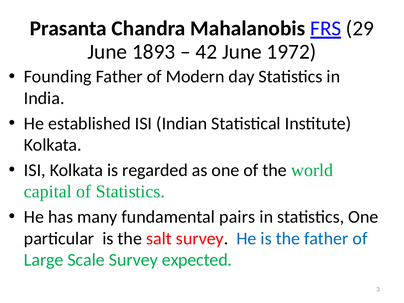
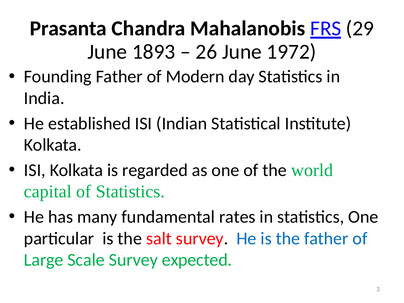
42: 42 -> 26 (206, 52)
pairs: pairs -> rates (237, 217)
